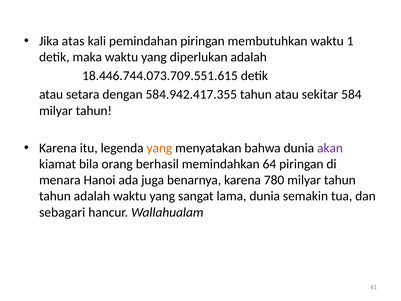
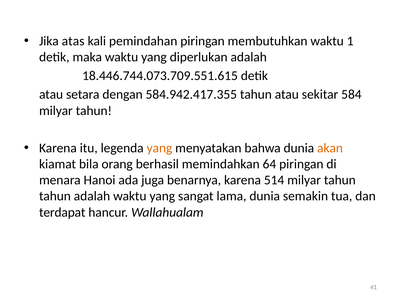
akan colour: purple -> orange (330, 148)
780: 780 -> 514 (274, 180)
sebagari: sebagari -> terdapat (62, 212)
